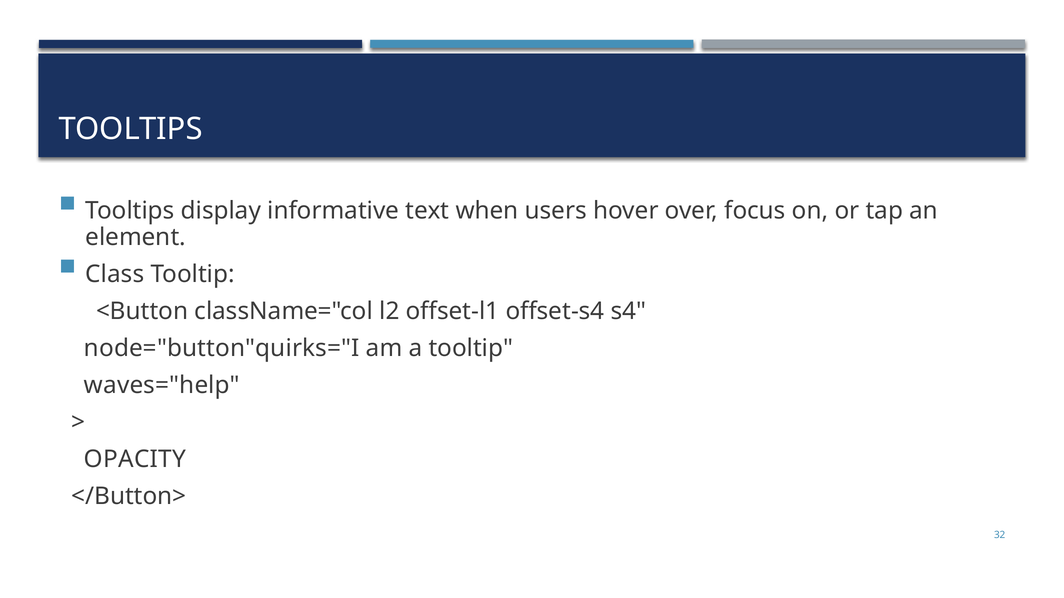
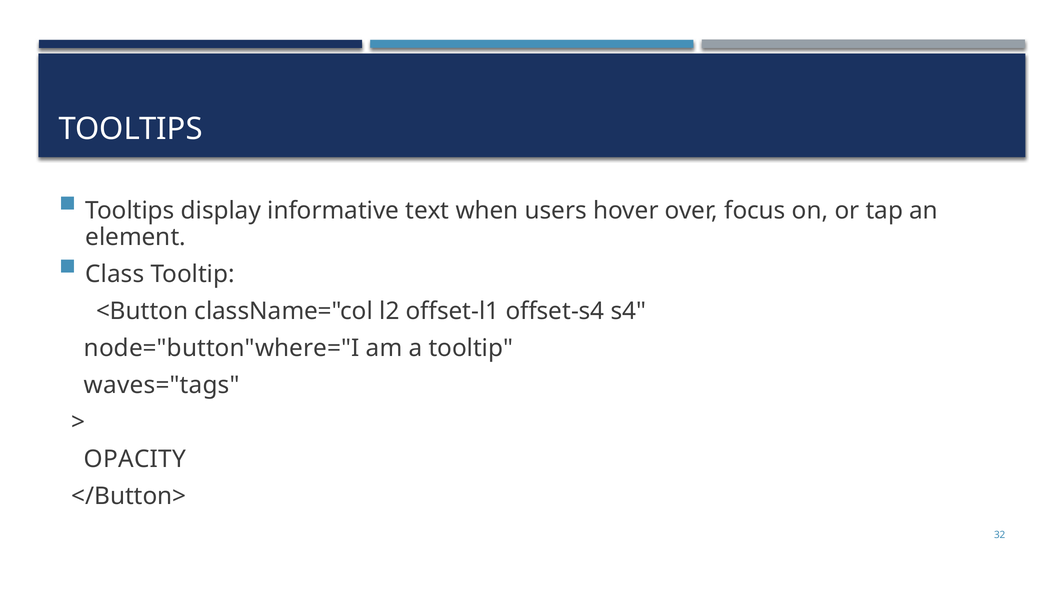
node="button"quirks="I: node="button"quirks="I -> node="button"where="I (222, 349)
waves="help: waves="help -> waves="tags (162, 386)
